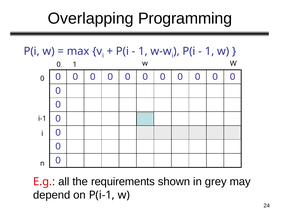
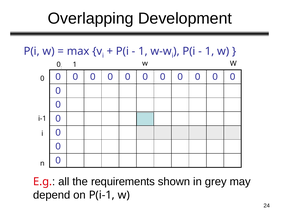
Programming: Programming -> Development (185, 18)
